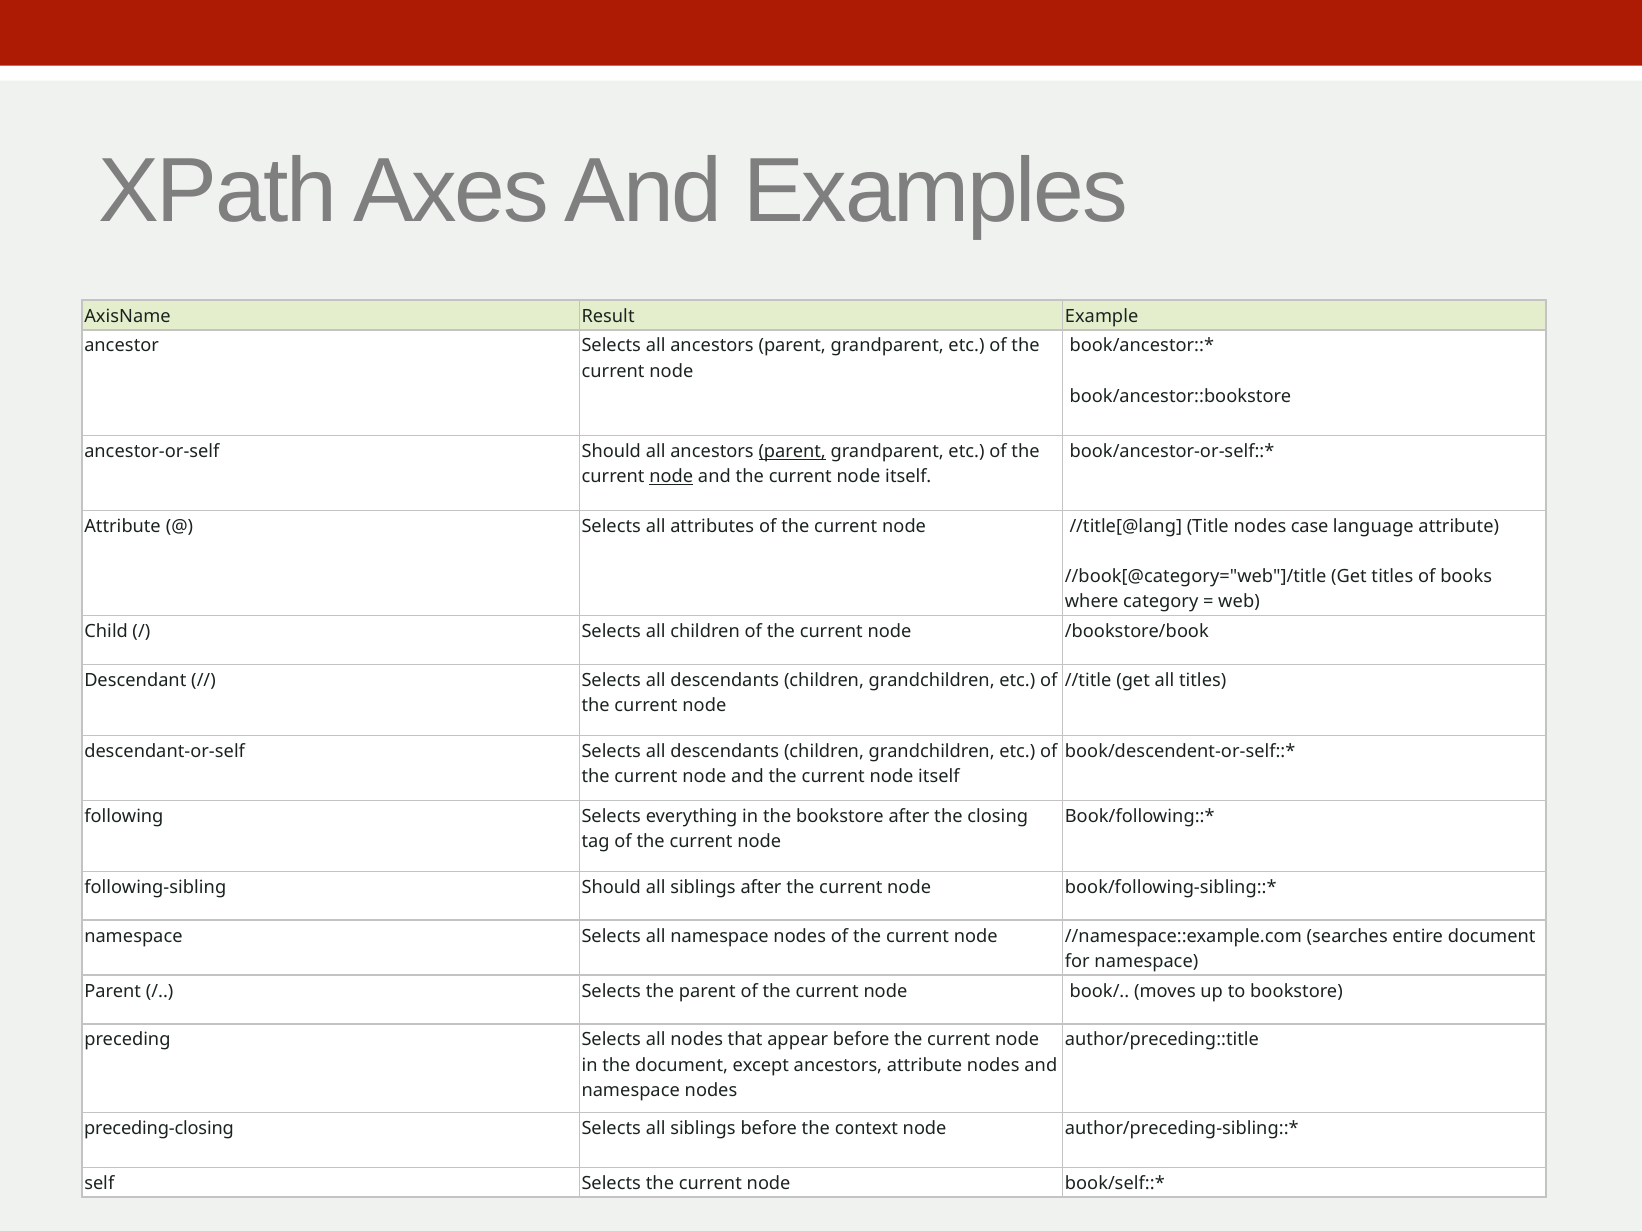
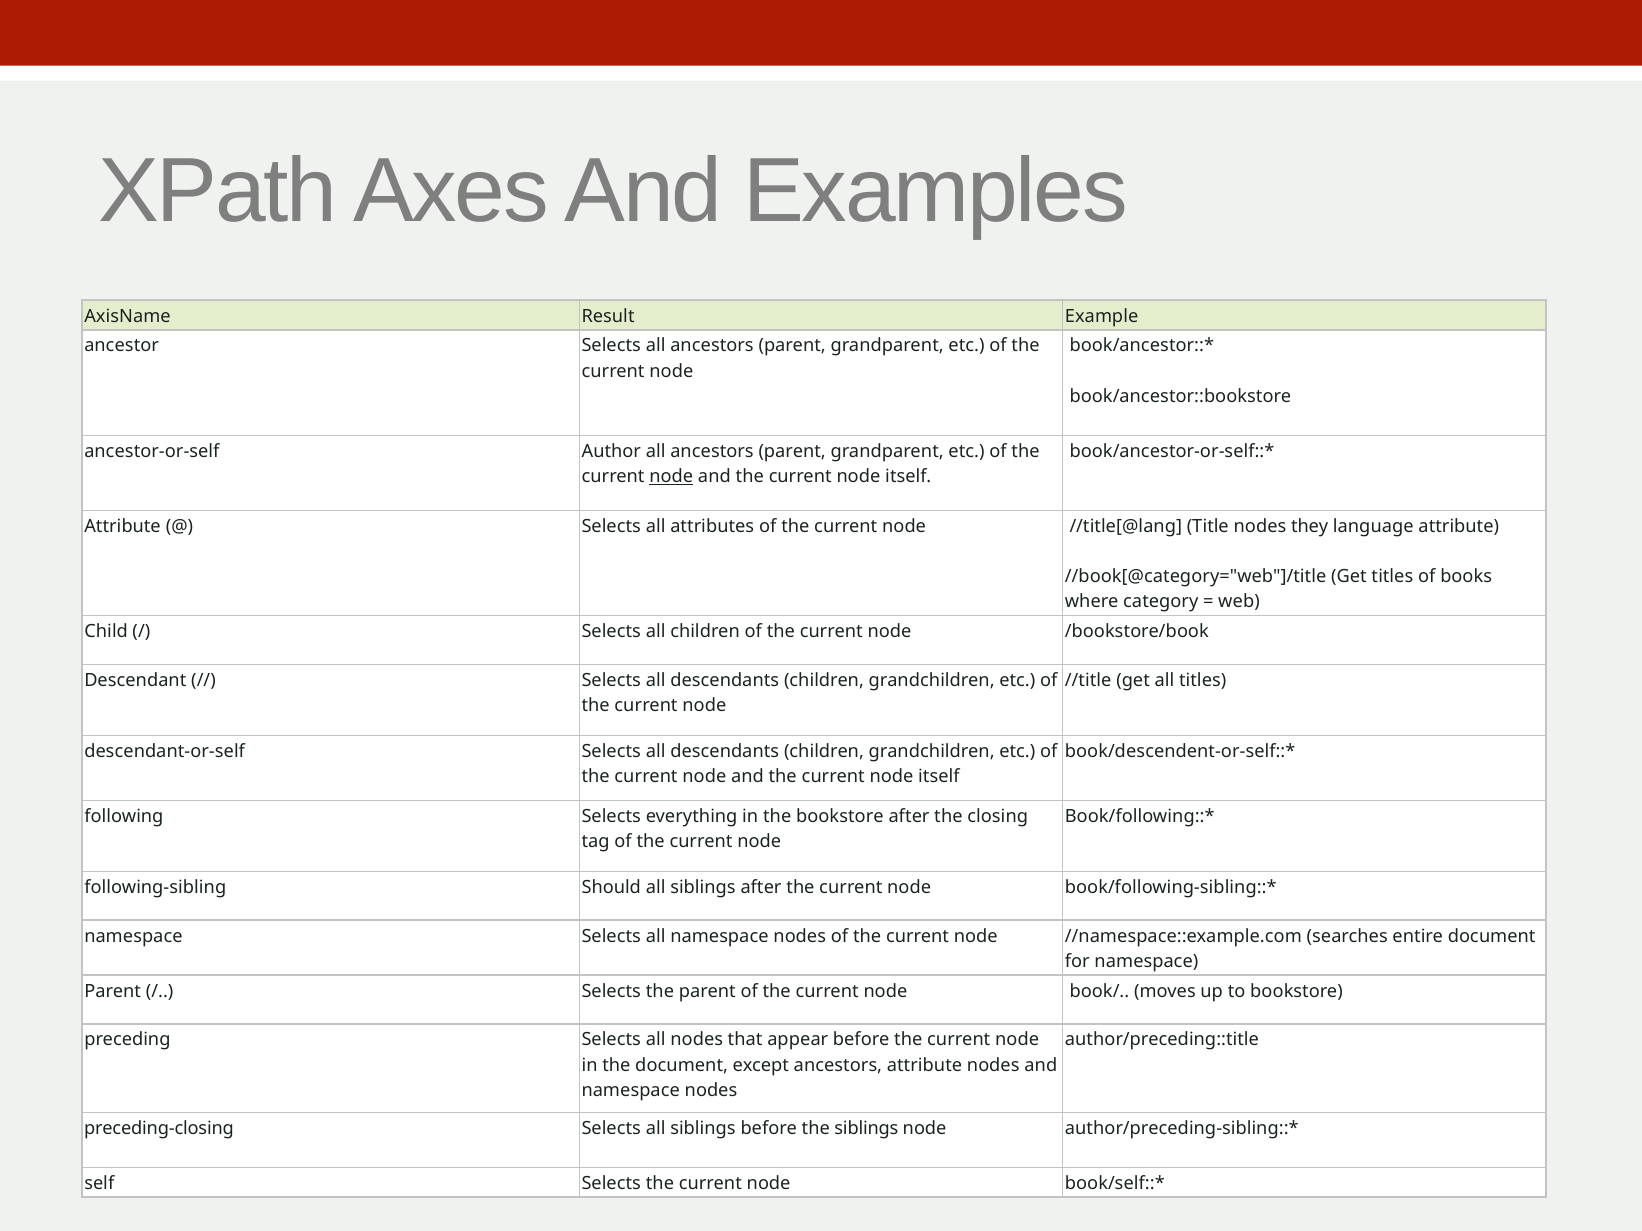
ancestor-or-self Should: Should -> Author (611, 451)
parent underline: present -> none (792, 451)
case: case -> they (1310, 527)
the context: context -> siblings (866, 1129)
